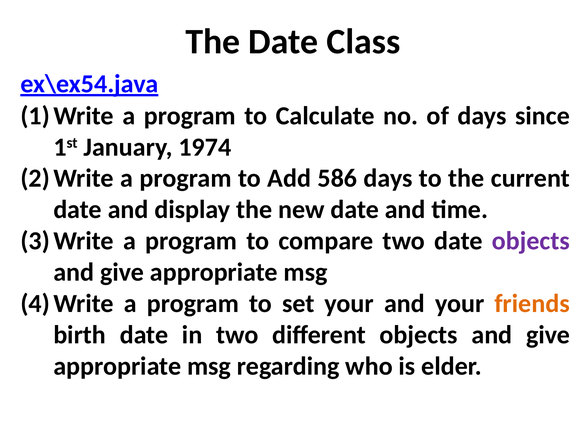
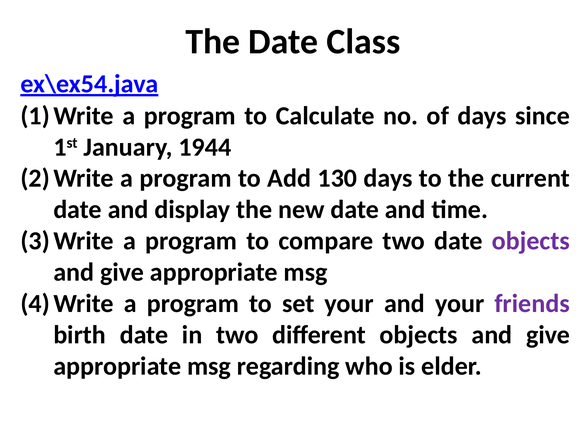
1974: 1974 -> 1944 (205, 147)
586: 586 -> 130 (337, 178)
friends colour: orange -> purple (532, 303)
